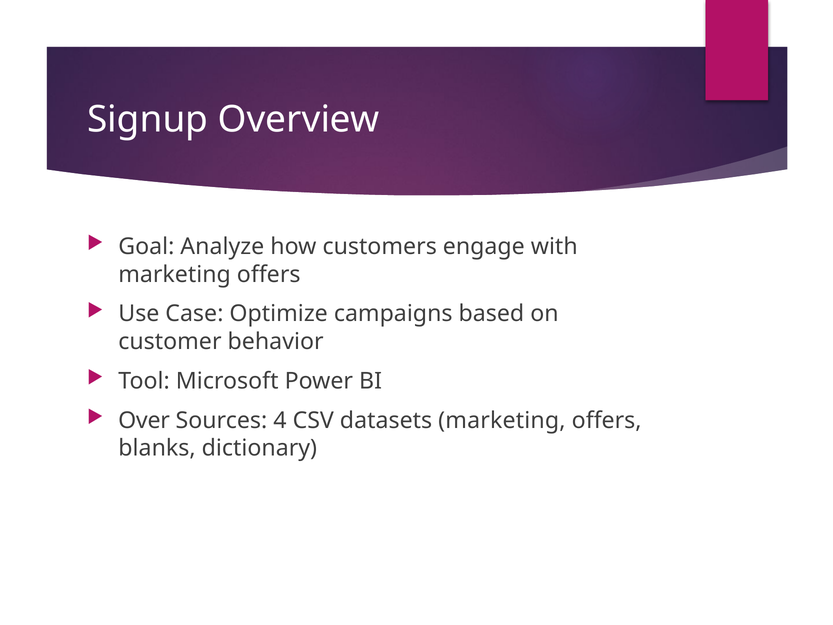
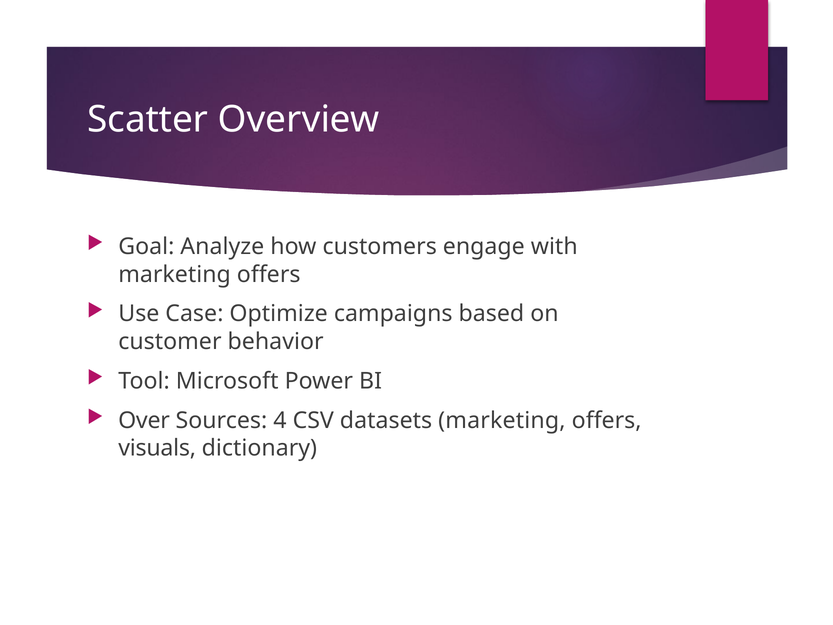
Signup: Signup -> Scatter (148, 119)
blanks: blanks -> visuals (157, 448)
